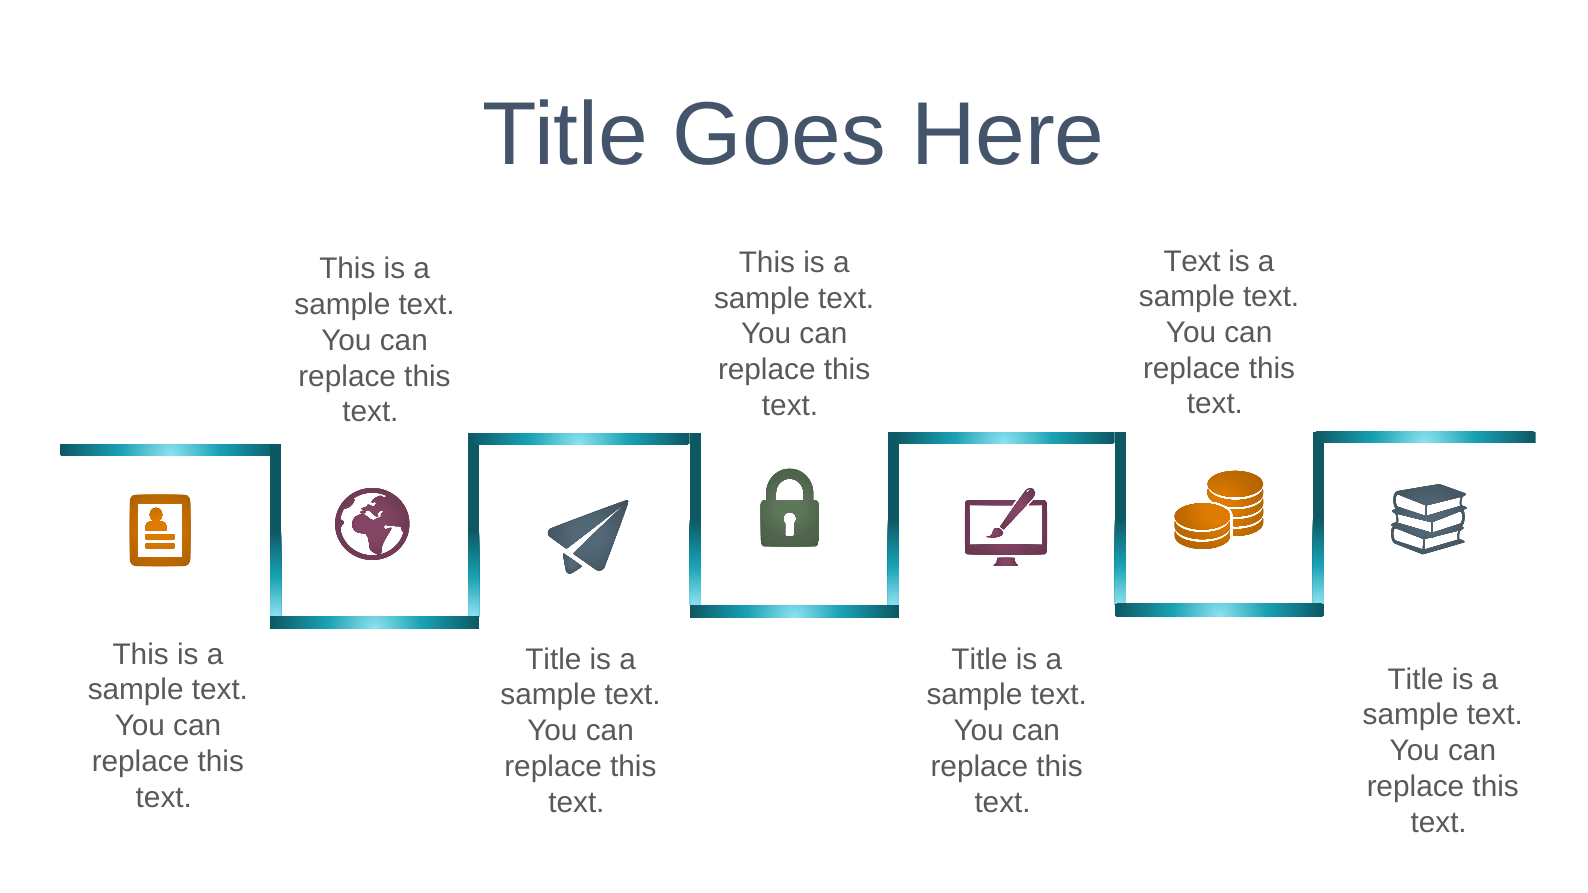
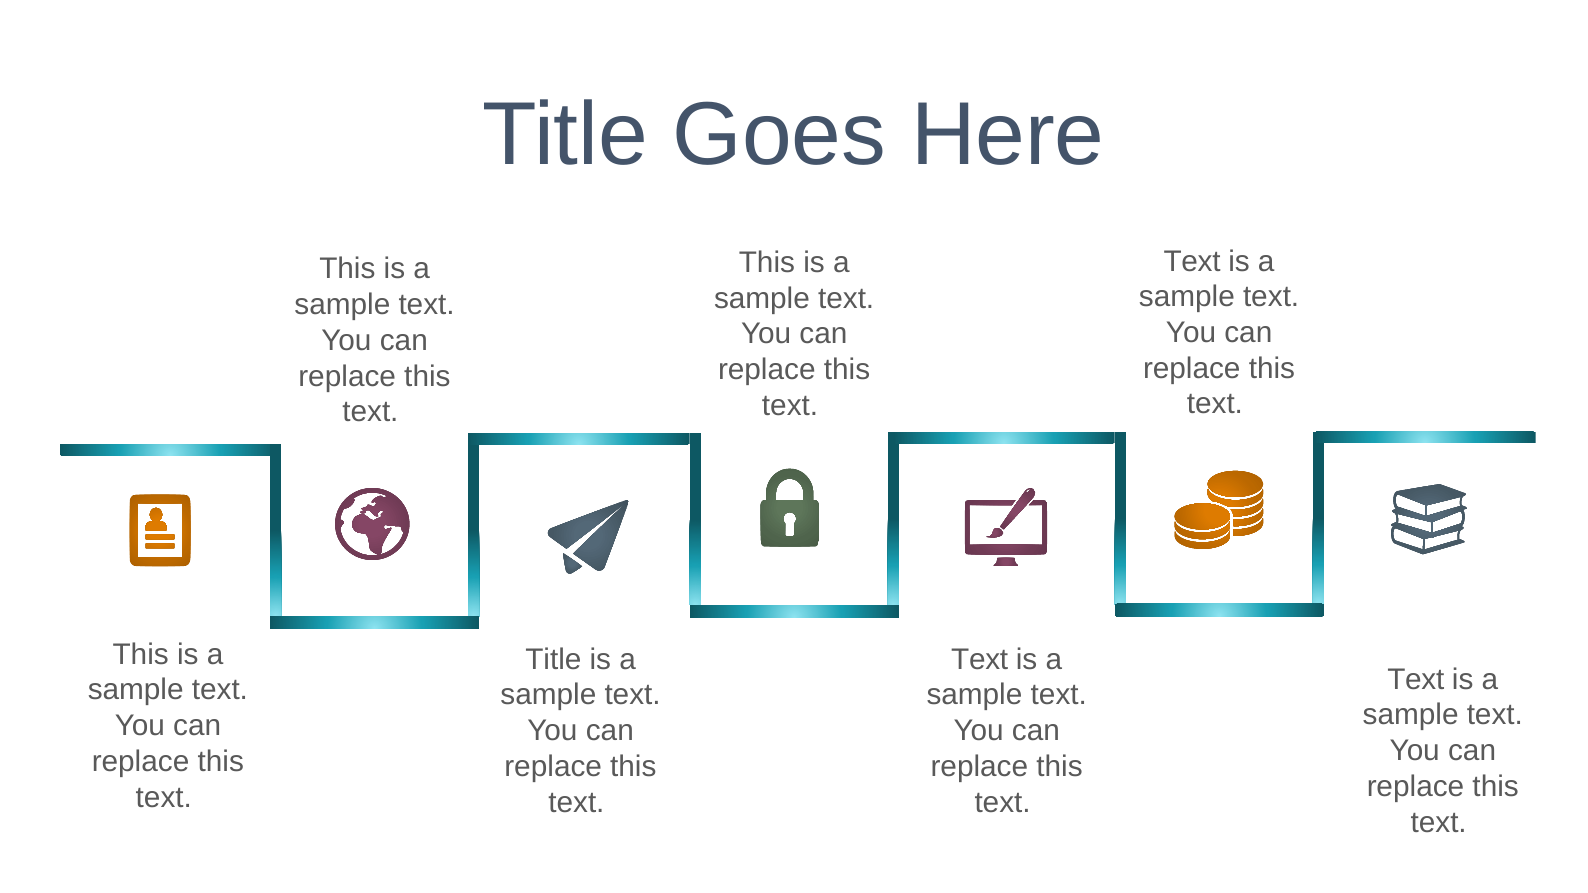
Title: Title -> Text (980, 660)
Title: Title -> Text (1416, 680)
